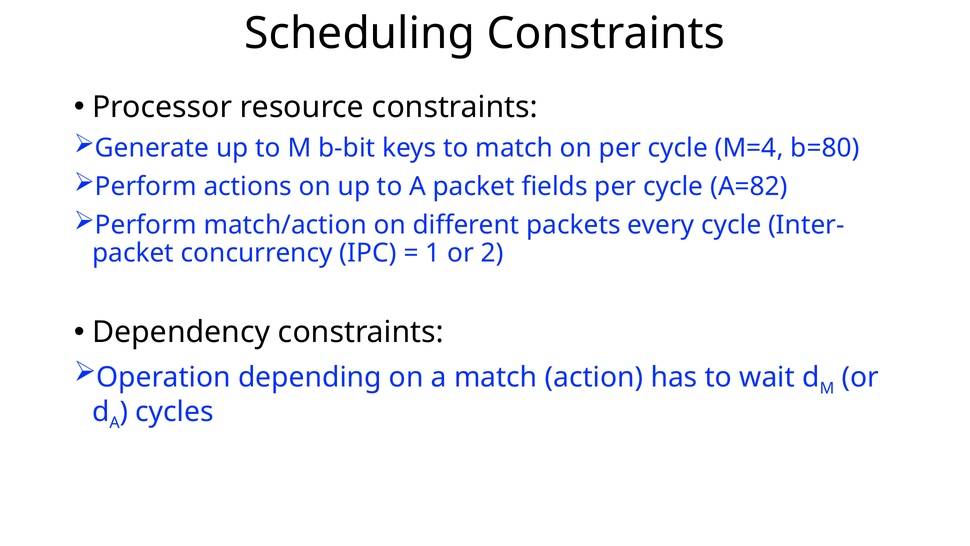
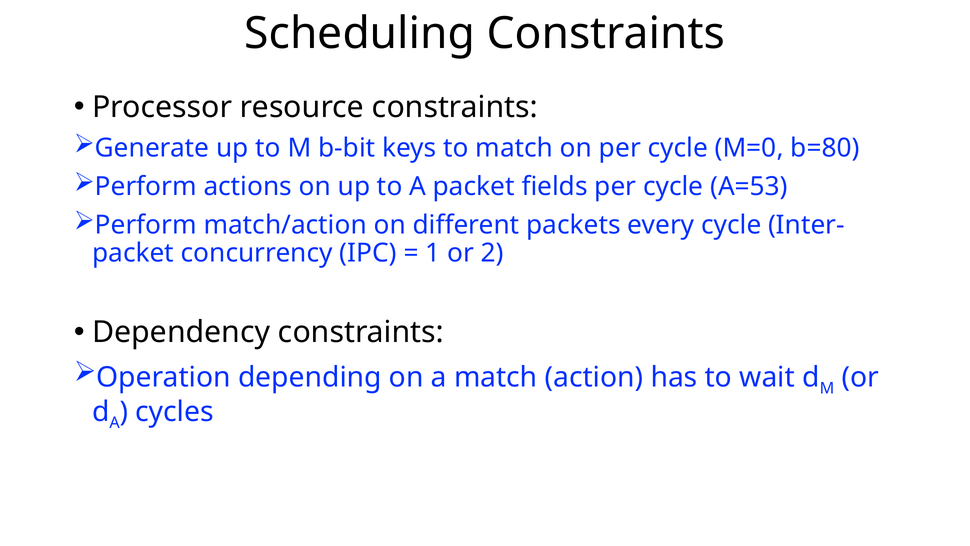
M=4: M=4 -> M=0 (749, 148)
A=82: A=82 -> A=53 (749, 186)
